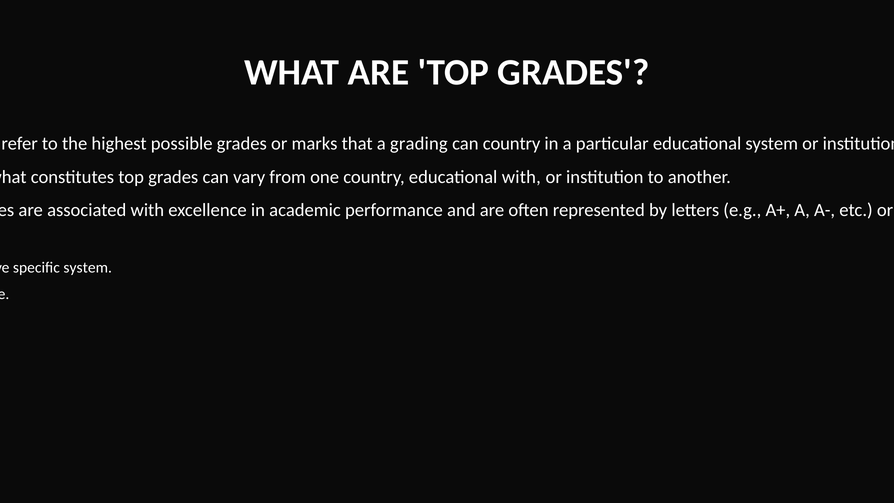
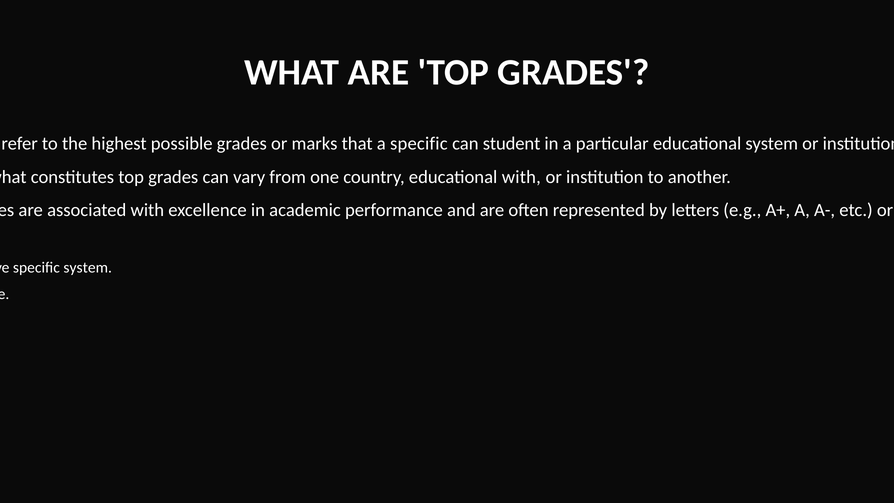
a grading: grading -> specific (419, 144)
can country: country -> student (512, 144)
